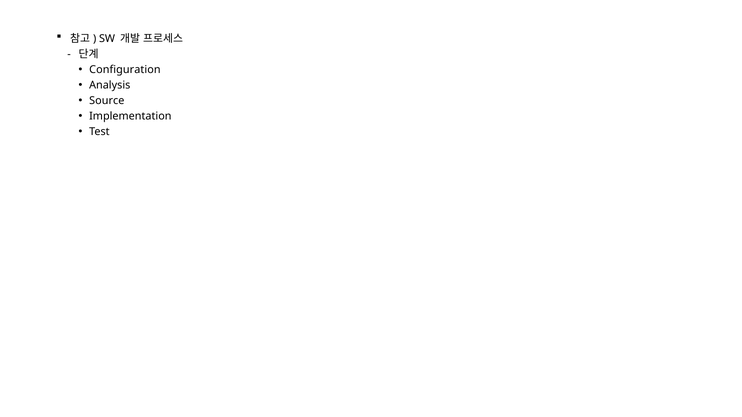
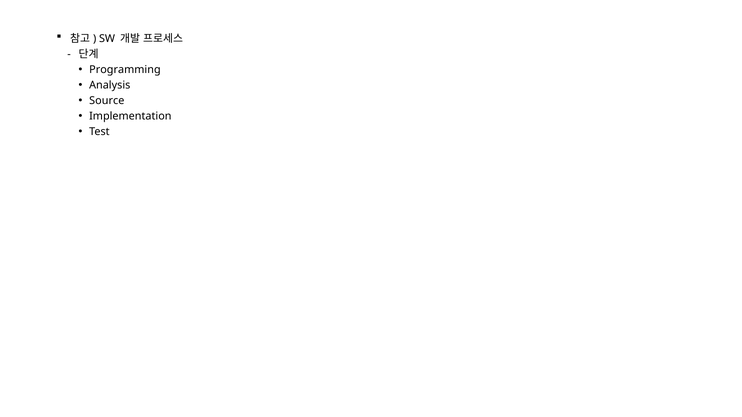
Configuration: Configuration -> Programming (125, 70)
